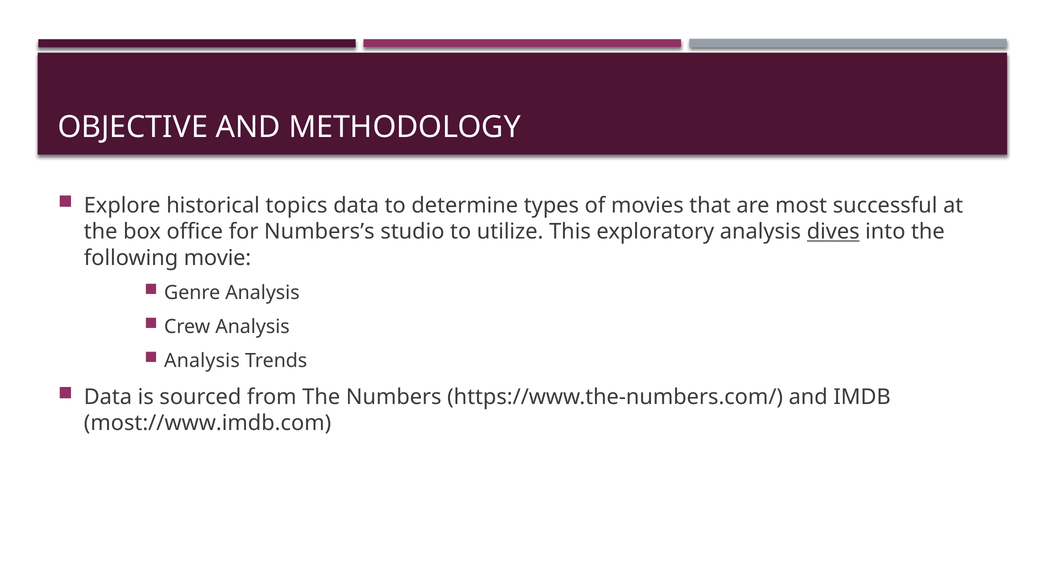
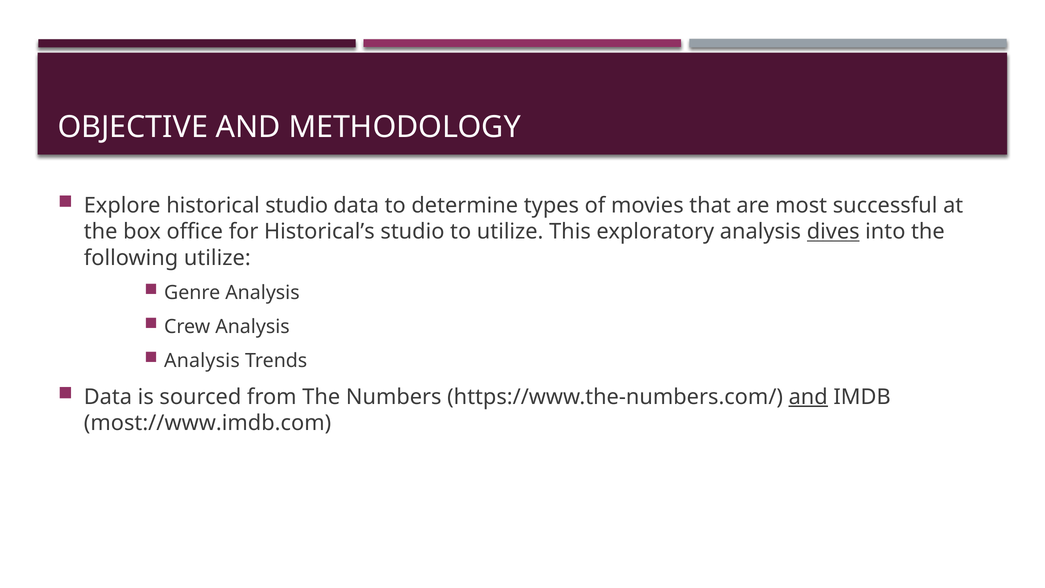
historical topics: topics -> studio (297, 205)
Numbers’s: Numbers’s -> Historical’s (319, 232)
following movie: movie -> utilize (217, 258)
and underline: none -> present (808, 397)
